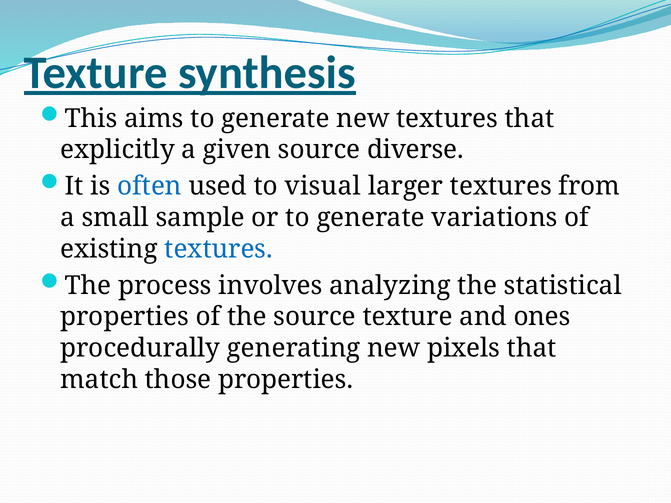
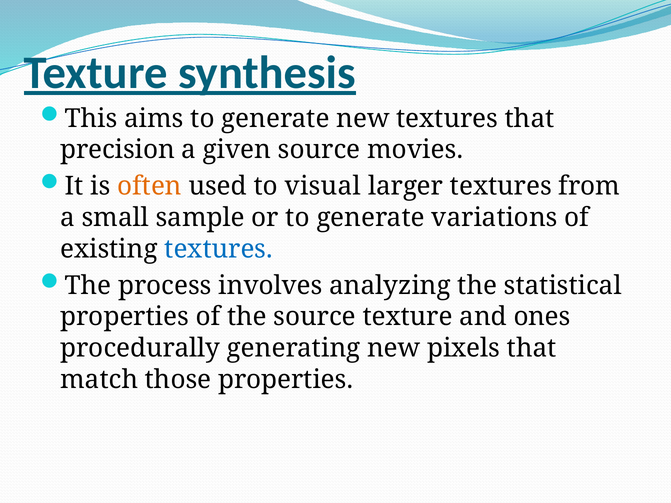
explicitly: explicitly -> precision (118, 150)
diverse: diverse -> movies (415, 150)
often colour: blue -> orange (150, 186)
